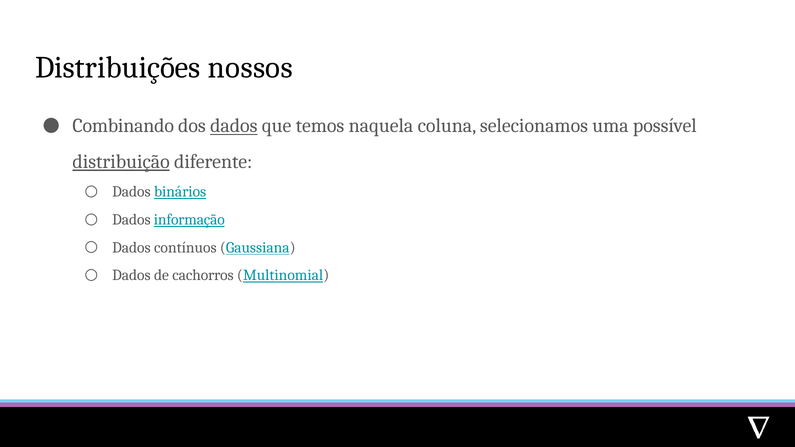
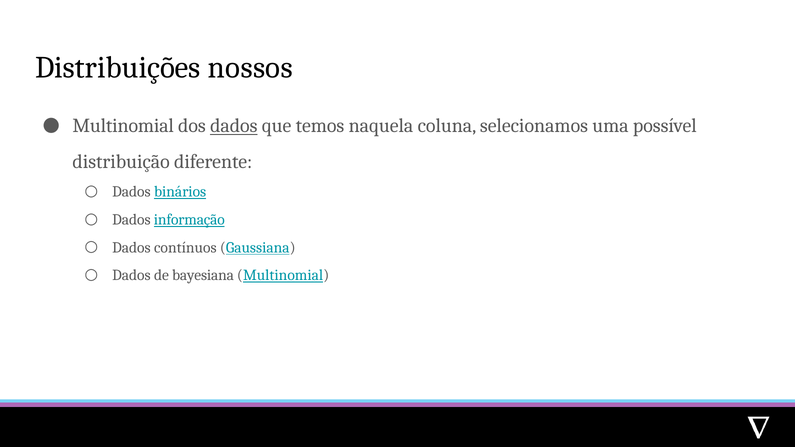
Combinando: Combinando -> Multinomial (123, 126)
distribuição underline: present -> none (121, 162)
cachorros: cachorros -> bayesiana (203, 275)
